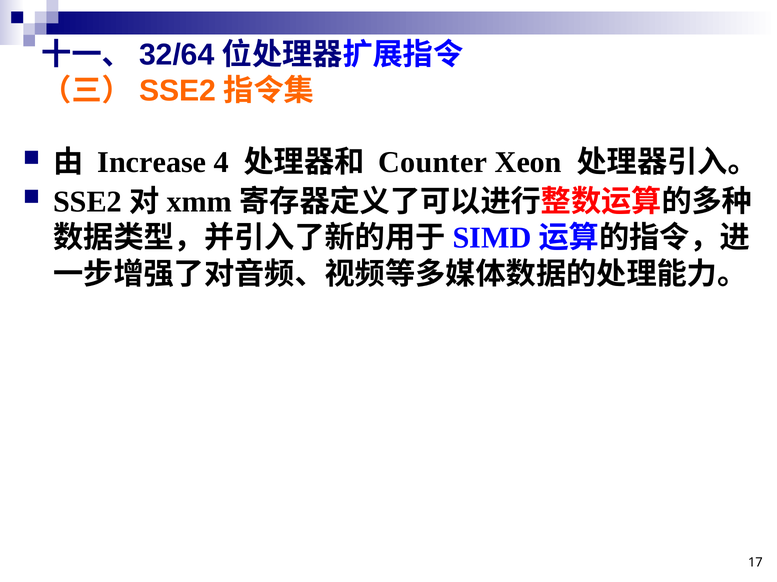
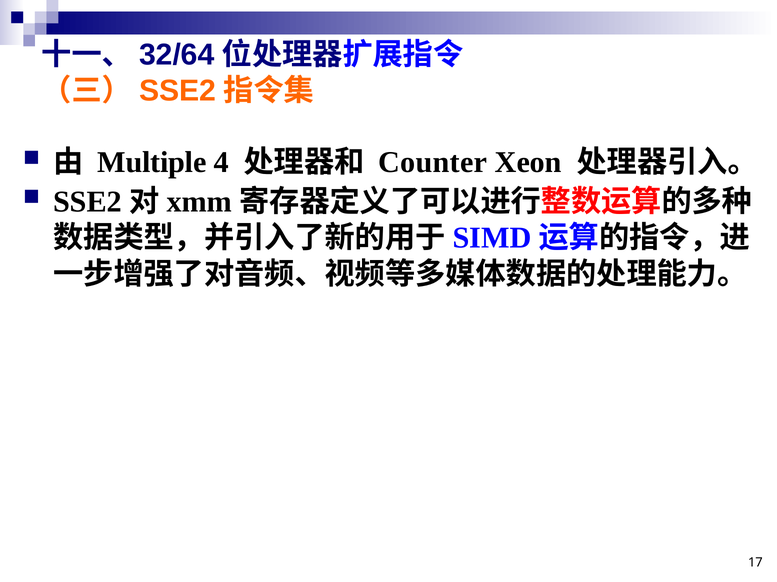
Increase: Increase -> Multiple (152, 163)
